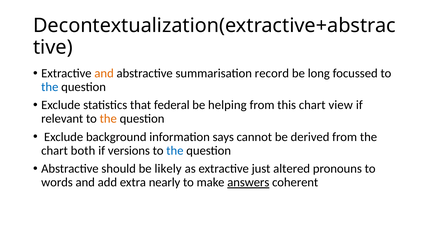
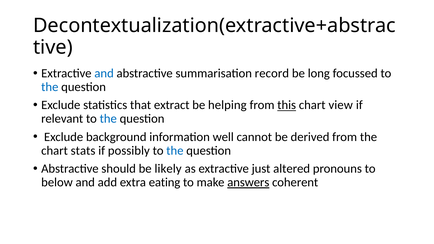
and colour: orange -> blue (104, 73)
federal: federal -> extract (172, 105)
this underline: none -> present (287, 105)
the colour: orange -> blue (108, 119)
says: says -> well (223, 137)
both: both -> stats (83, 151)
versions: versions -> possibly (129, 151)
words: words -> below (57, 182)
nearly: nearly -> eating (165, 182)
